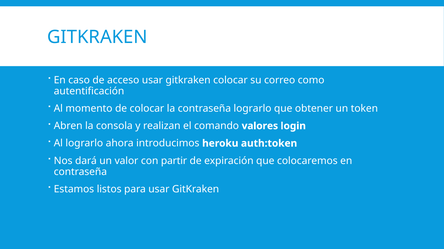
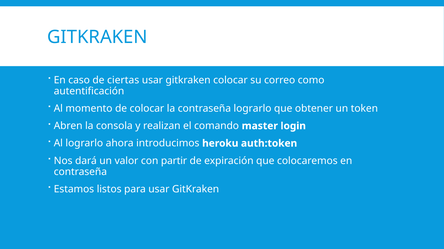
acceso: acceso -> ciertas (123, 80)
valores: valores -> master (260, 126)
